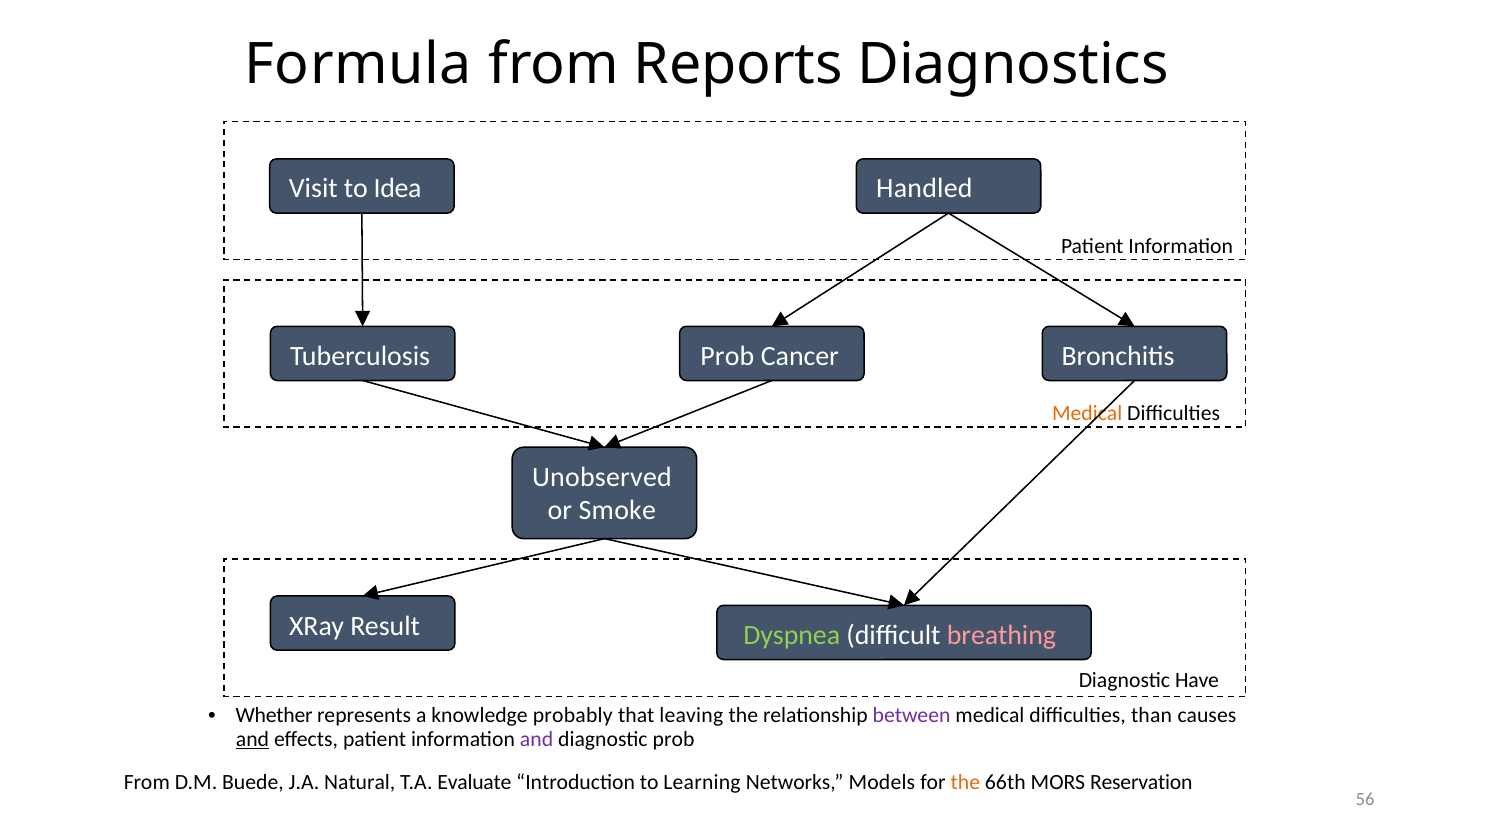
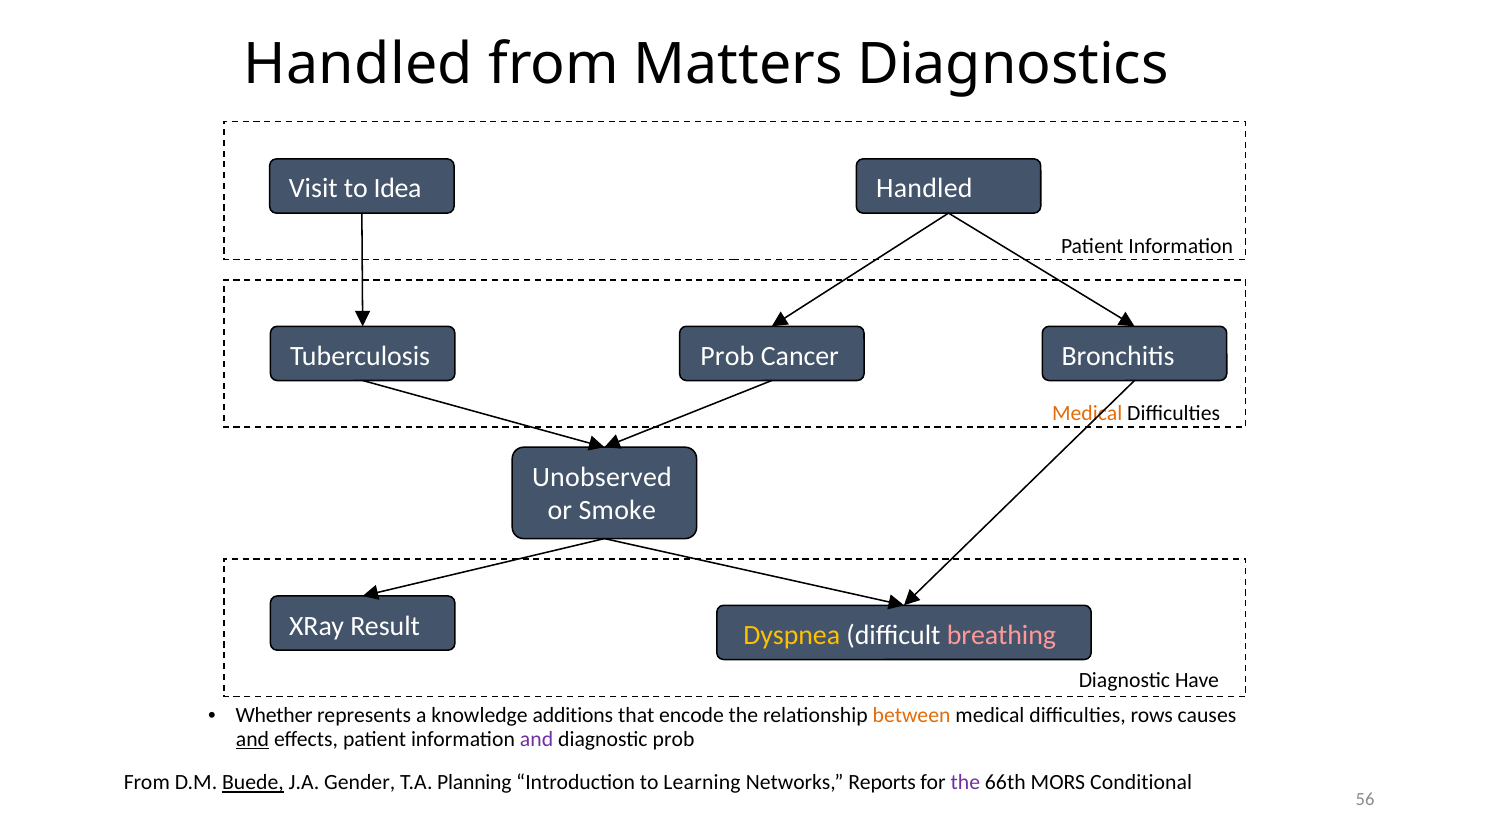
Formula: Formula -> Handled (358, 65)
Reports: Reports -> Matters (738, 65)
Dyspnea colour: light green -> yellow (792, 635)
probably: probably -> additions (573, 716)
leaving: leaving -> encode (691, 716)
between colour: purple -> orange (912, 716)
than: than -> rows (1152, 716)
Buede underline: none -> present (253, 783)
Natural: Natural -> Gender (360, 783)
Evaluate: Evaluate -> Planning (474, 783)
Models: Models -> Reports (882, 783)
the colour: orange -> purple (965, 783)
Reservation: Reservation -> Conditional (1141, 783)
